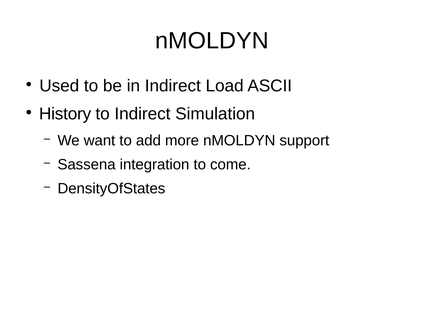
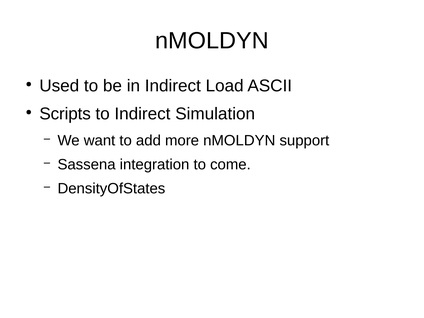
History: History -> Scripts (65, 114)
